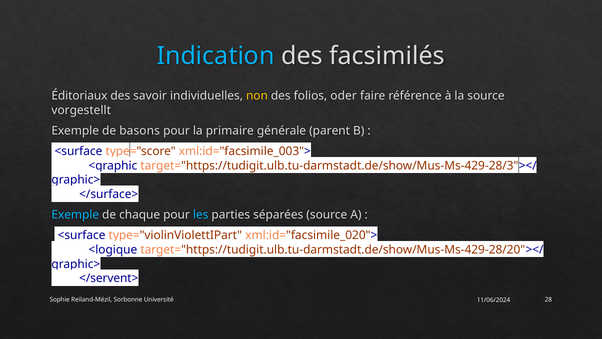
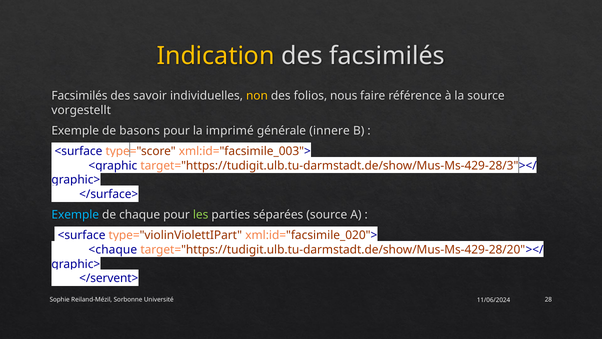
Indication colour: light blue -> yellow (216, 56)
Éditoriaux: Éditoriaux -> Facsimilés (80, 96)
oder: oder -> nous (344, 96)
primaire: primaire -> imprimé (230, 131)
parent: parent -> innere (330, 131)
les colour: light blue -> light green (201, 215)
<logique: <logique -> <chaque (113, 249)
